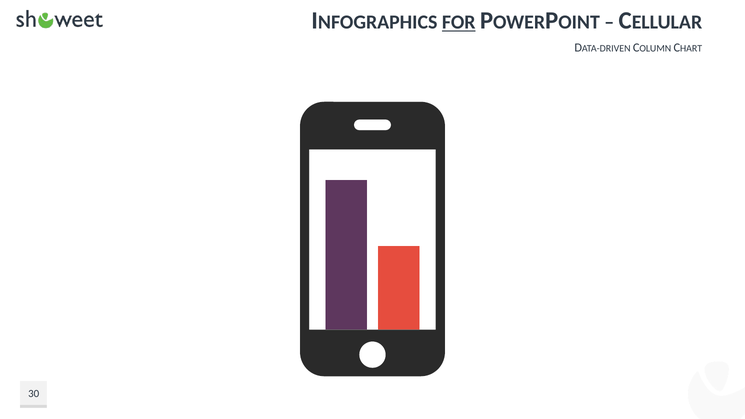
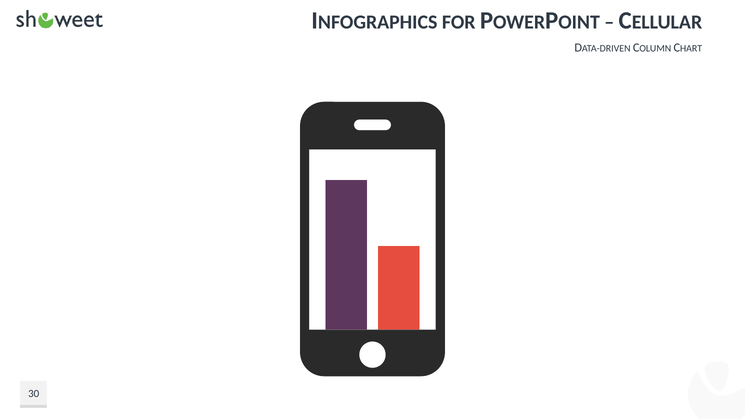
FOR underline: present -> none (459, 22)
